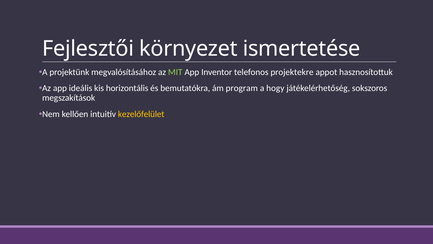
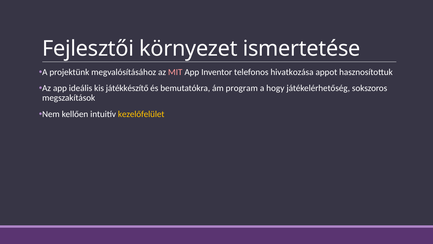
MIT colour: light green -> pink (175, 72)
projektekre: projektekre -> hivatkozása (292, 72)
horizontális: horizontális -> játékkészítő (127, 88)
